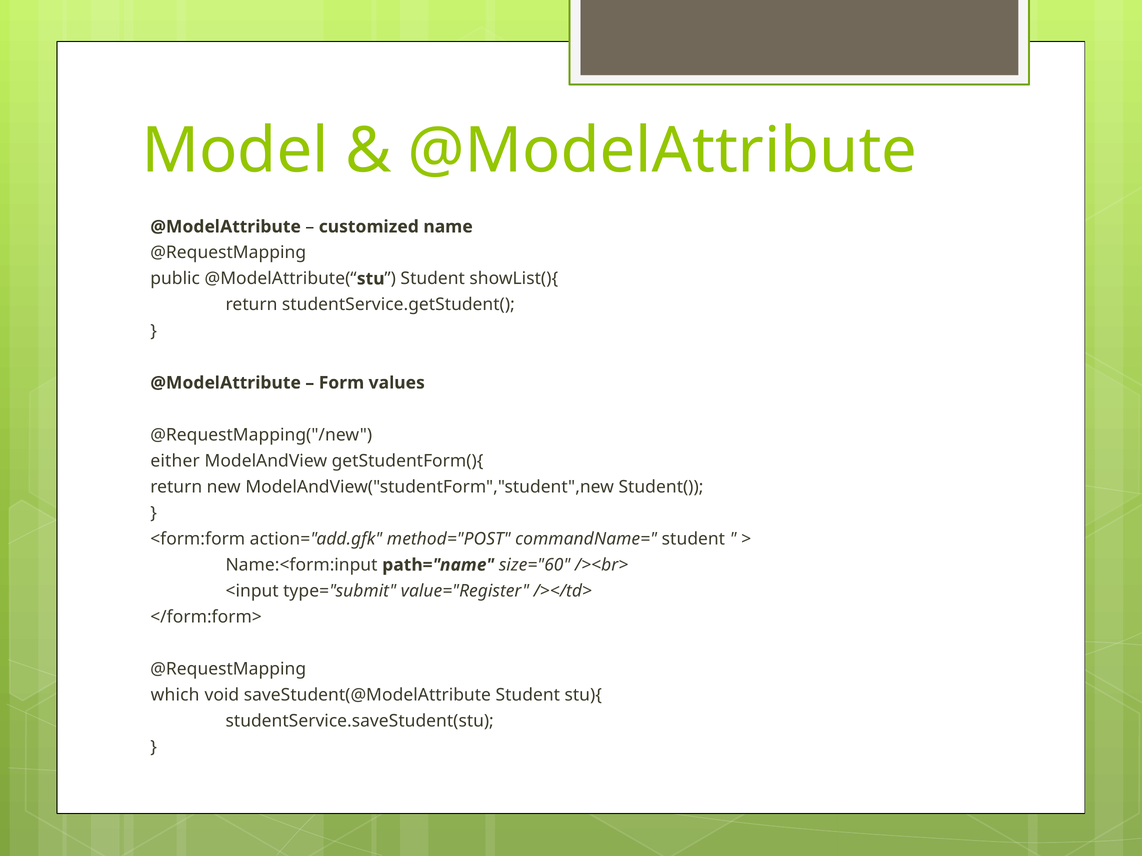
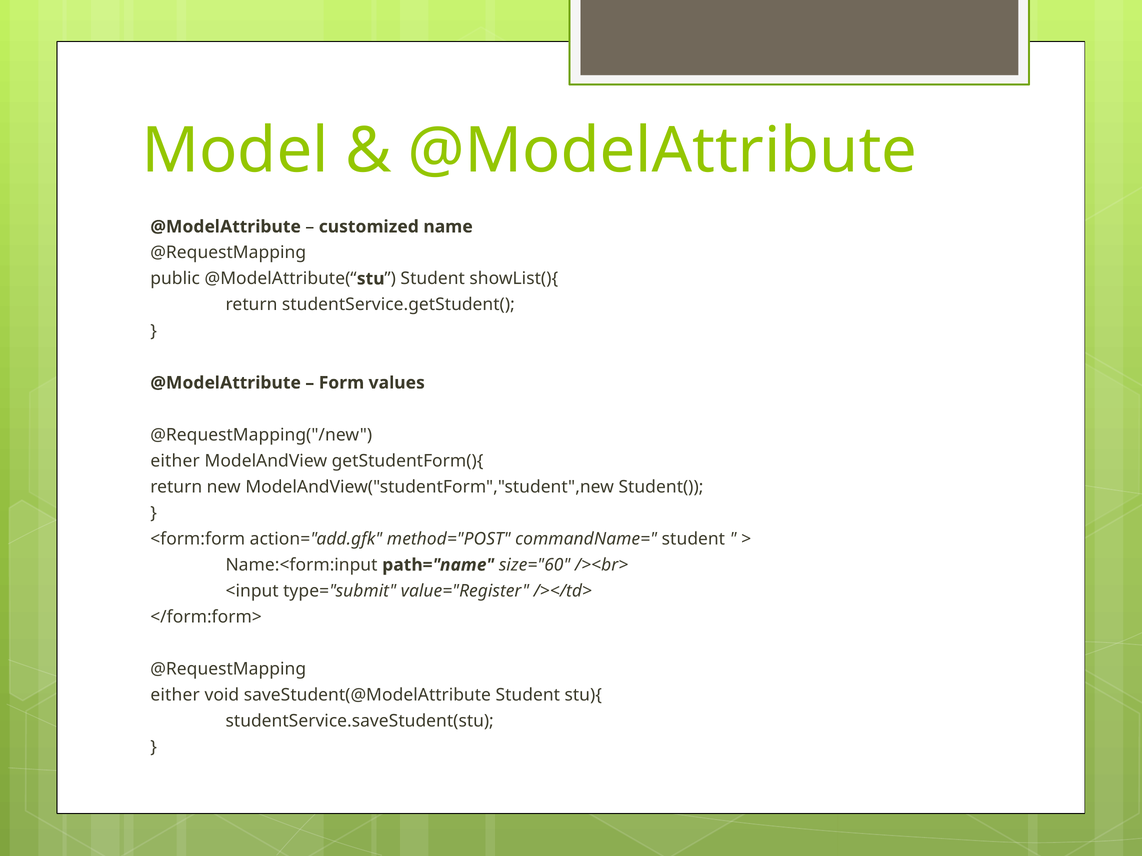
which: which -> either (175, 695)
